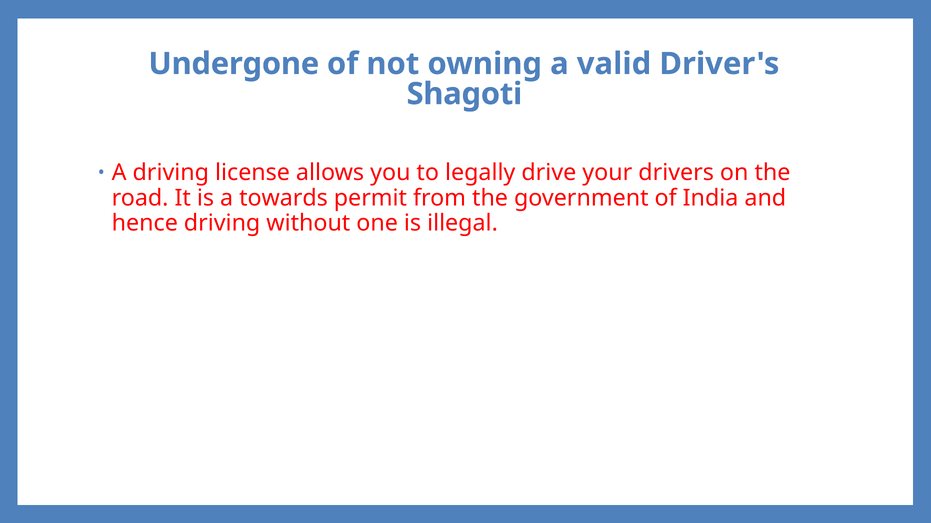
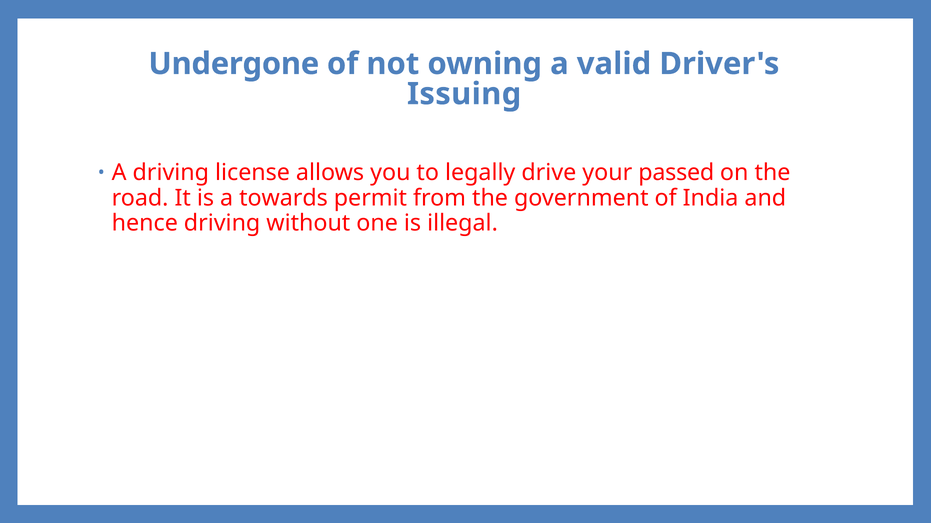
Shagoti: Shagoti -> Issuing (464, 94)
drivers: drivers -> passed (676, 173)
